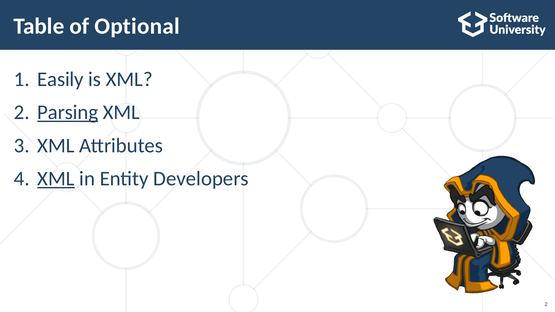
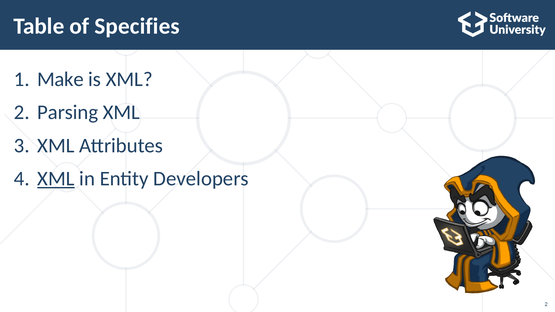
Optional: Optional -> Specifies (137, 26)
Easily: Easily -> Make (60, 79)
Parsing underline: present -> none (68, 112)
